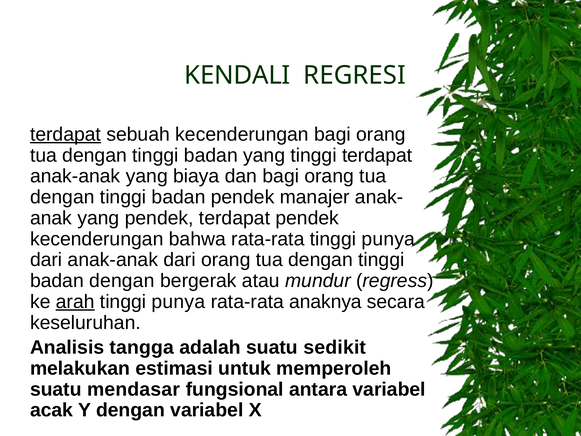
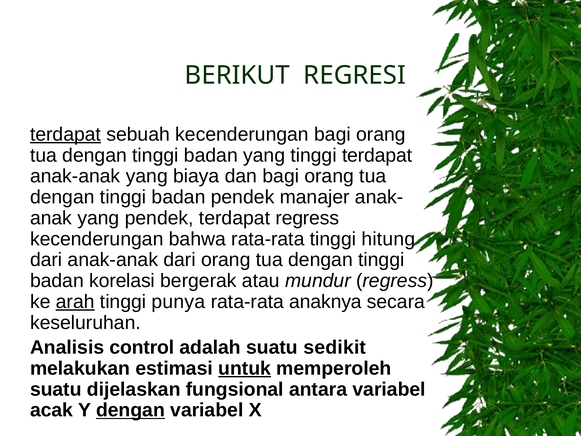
KENDALI: KENDALI -> BERIKUT (237, 75)
terdapat pendek: pendek -> regress (307, 218)
rata-rata tinggi punya: punya -> hitung (388, 239)
badan dengan: dengan -> korelasi (122, 281)
tangga: tangga -> control (142, 347)
untuk underline: none -> present (245, 368)
mendasar: mendasar -> dijelaskan (134, 389)
dengan underline: none -> present (130, 410)
